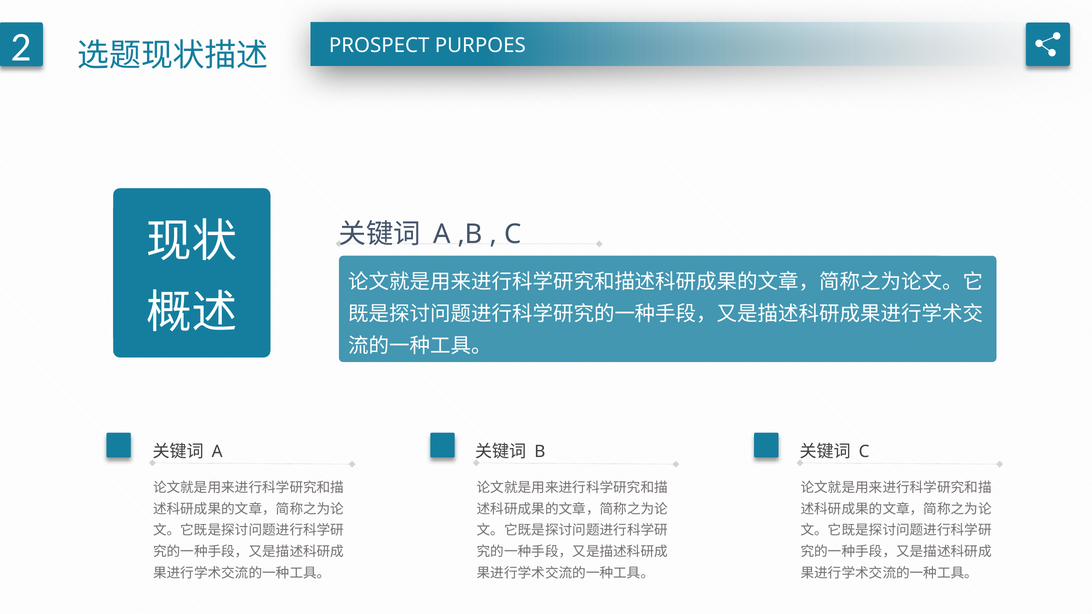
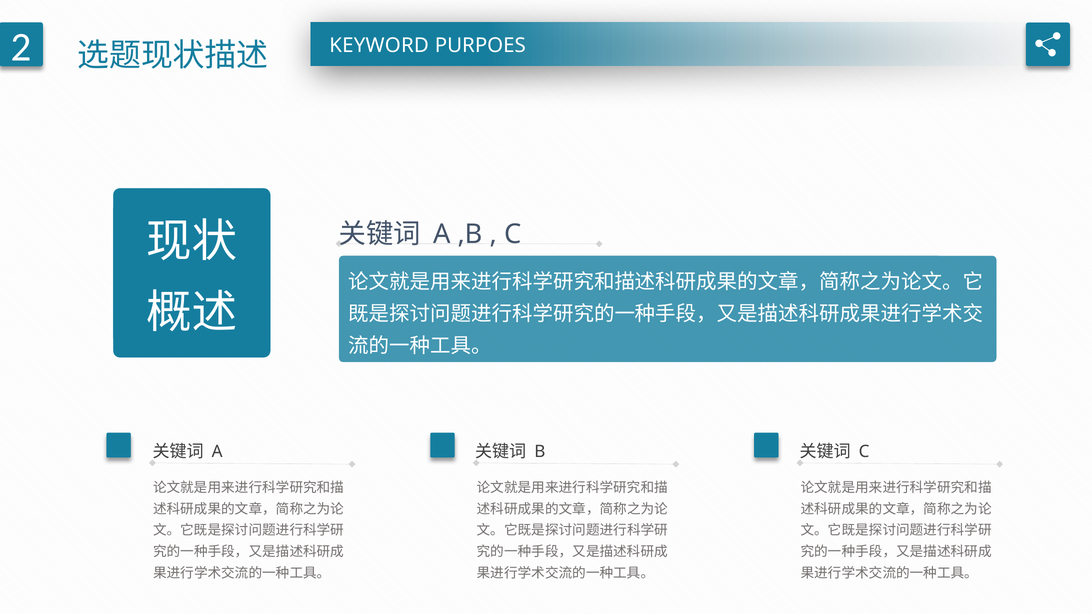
PROSPECT: PROSPECT -> KEYWORD (379, 46)
